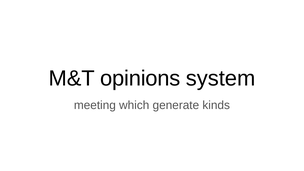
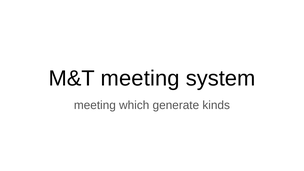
M&T opinions: opinions -> meeting (140, 78)
